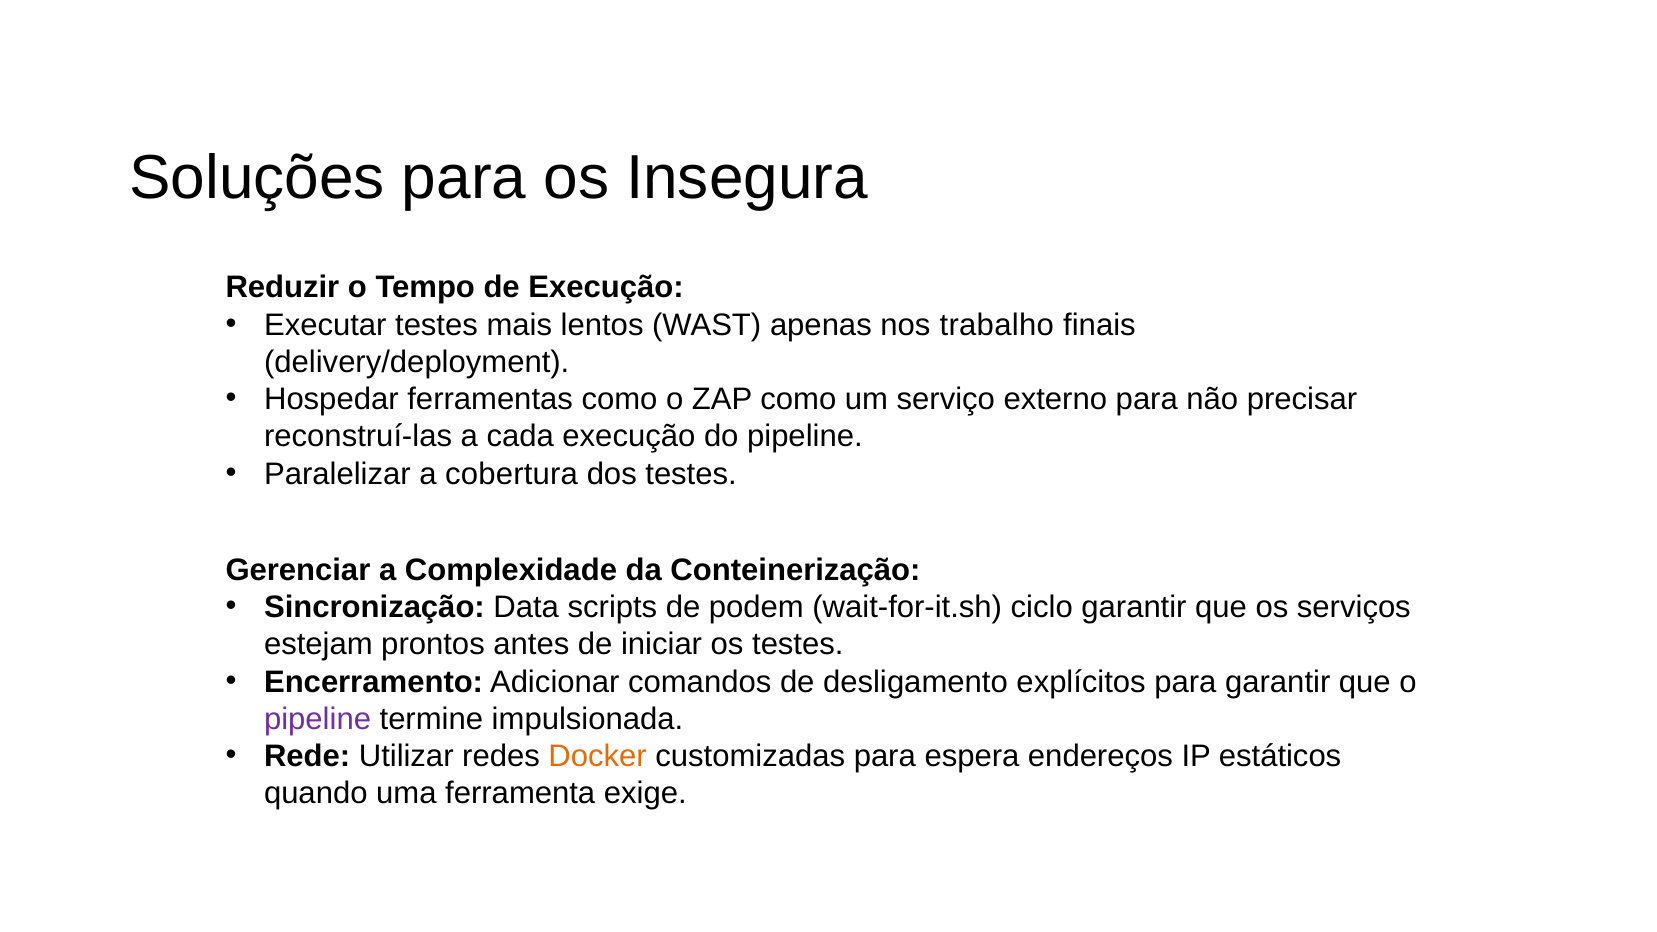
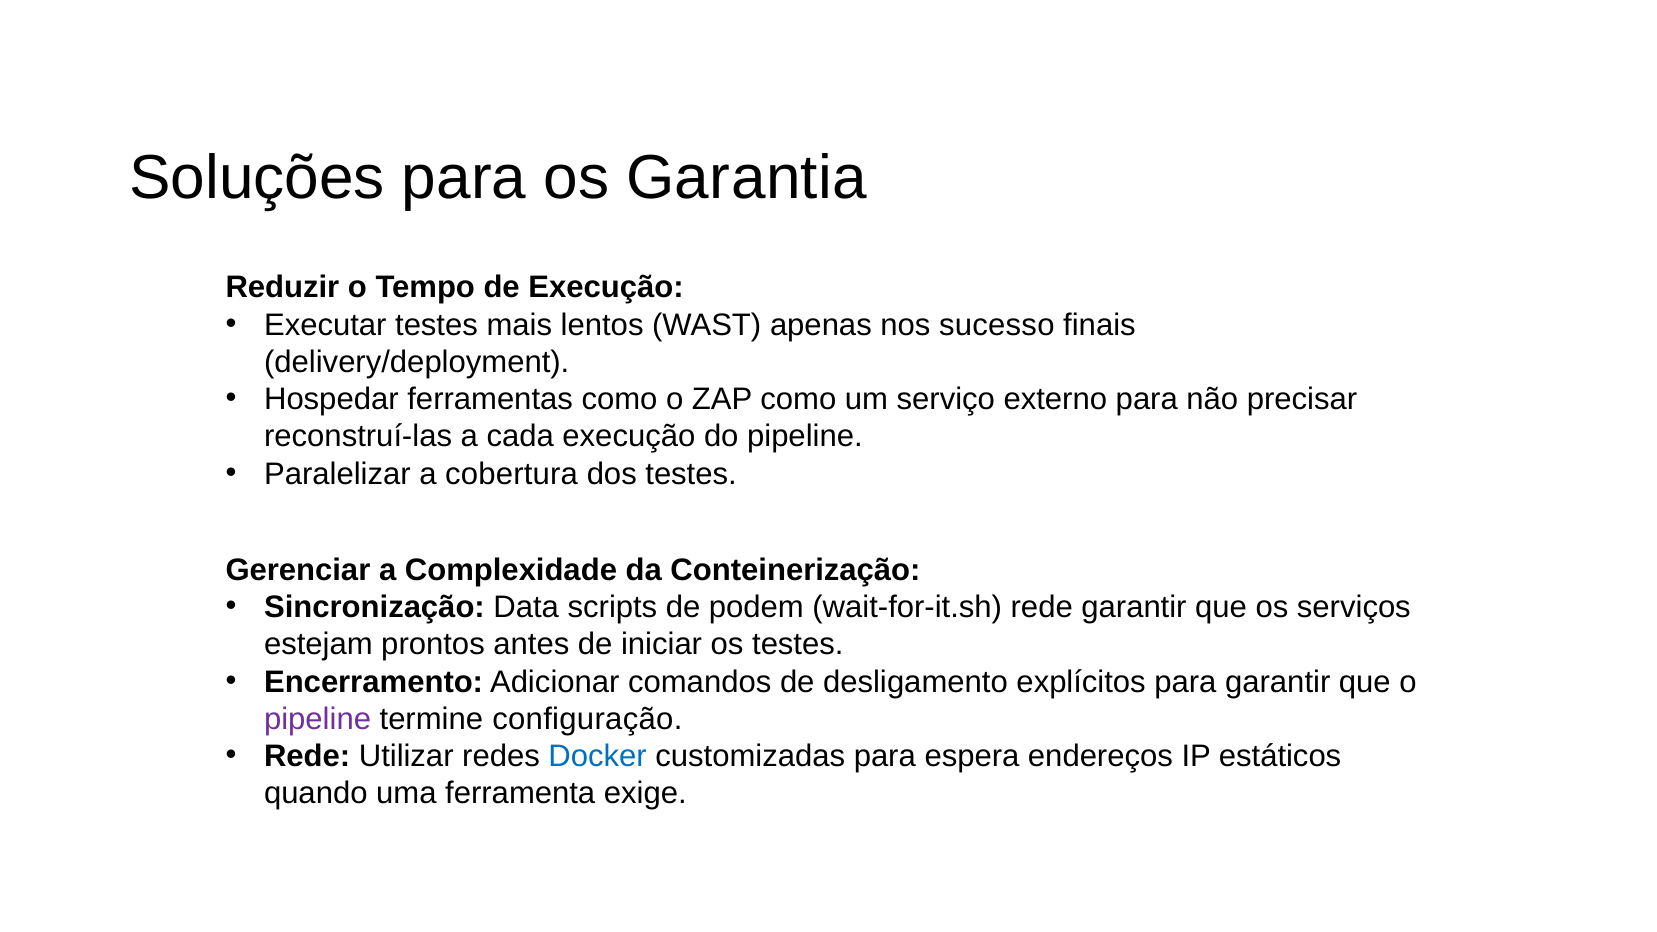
Insegura: Insegura -> Garantia (747, 178)
trabalho: trabalho -> sucesso (997, 325)
wait-for-it.sh ciclo: ciclo -> rede (1042, 607)
impulsionada: impulsionada -> configuração (587, 719)
Docker colour: orange -> blue (598, 756)
